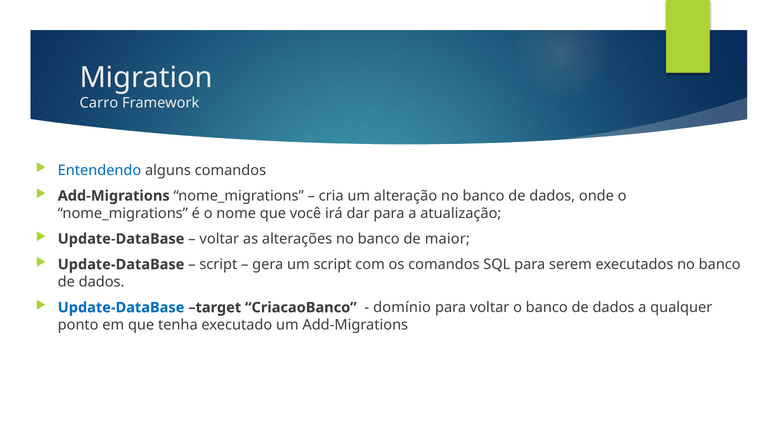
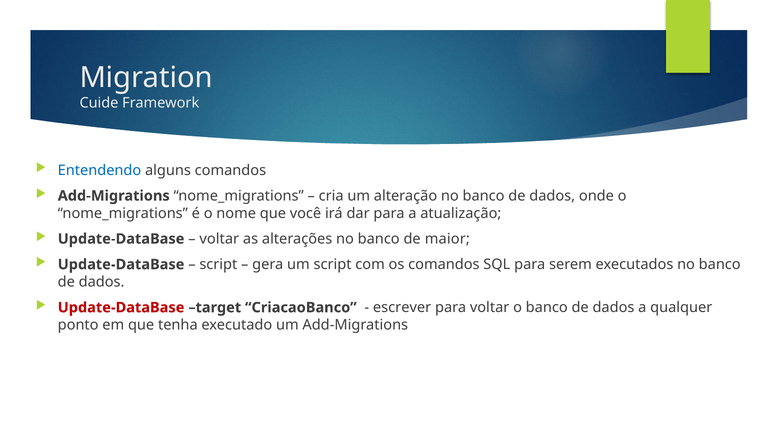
Carro: Carro -> Cuide (99, 103)
Update-DataBase colour: blue -> red (121, 308)
domínio: domínio -> escrever (402, 308)
